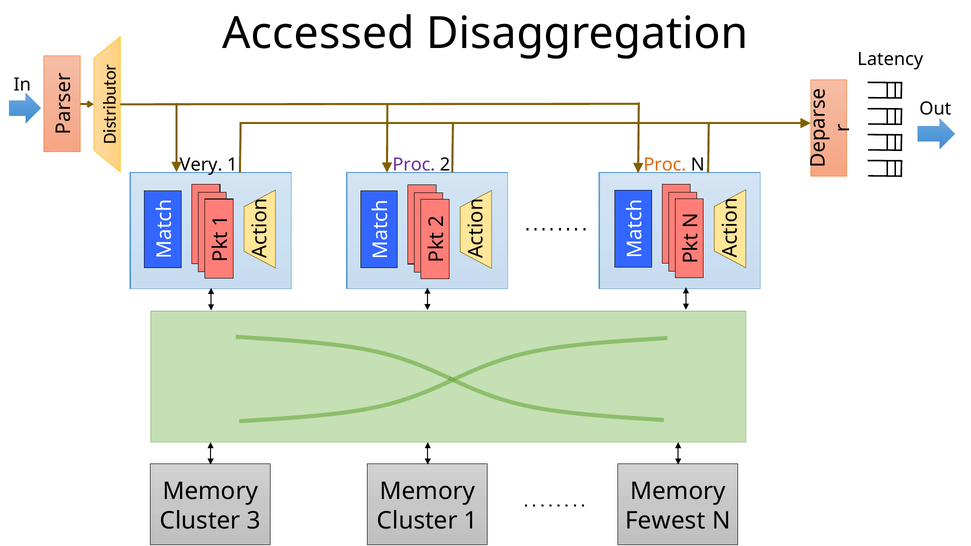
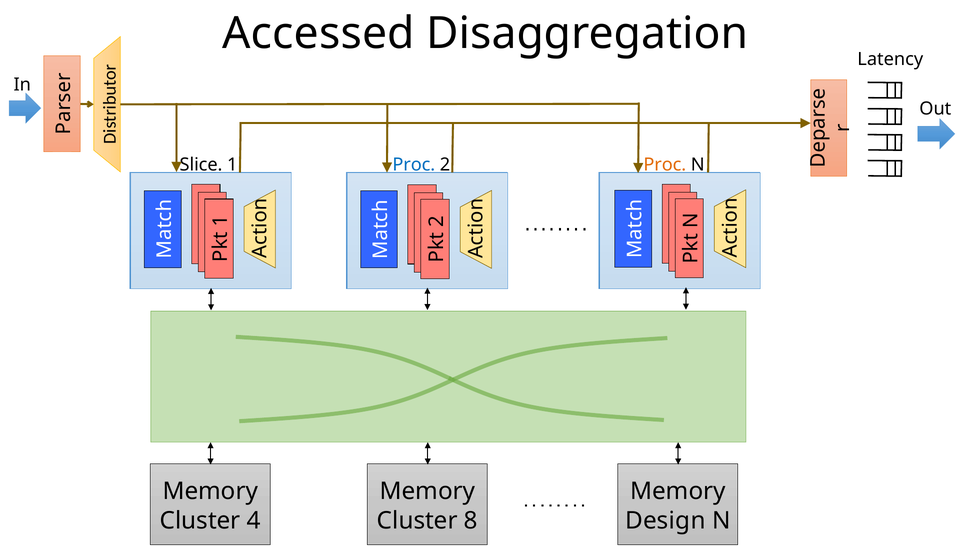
Very: Very -> Slice (201, 165)
Proc colour: purple -> blue (414, 165)
3: 3 -> 4 (254, 521)
Cluster 1: 1 -> 8 (471, 521)
Fewest: Fewest -> Design (665, 521)
